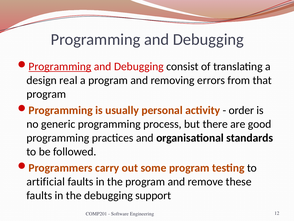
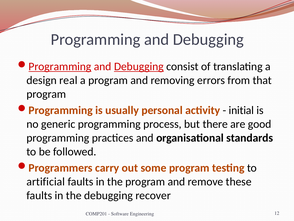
Debugging underline: none -> present (139, 66)
order: order -> initial (241, 110)
support: support -> recover (153, 195)
